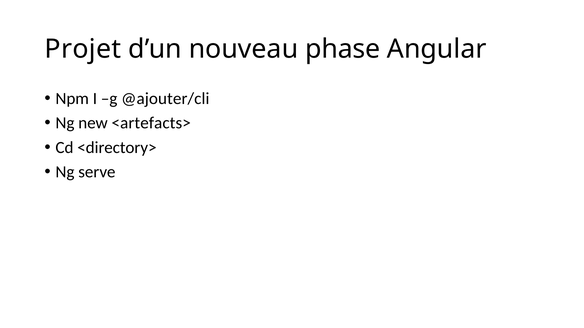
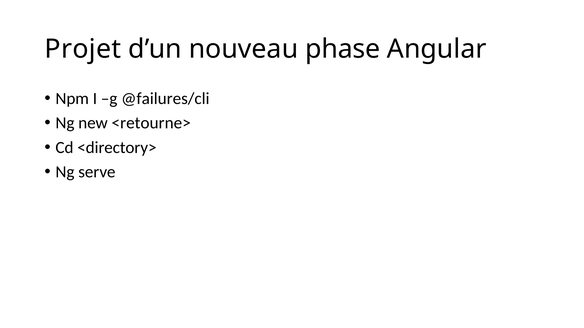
@ajouter/cli: @ajouter/cli -> @failures/cli (165, 99)
<artefacts>: <artefacts> -> <retourne> (151, 123)
